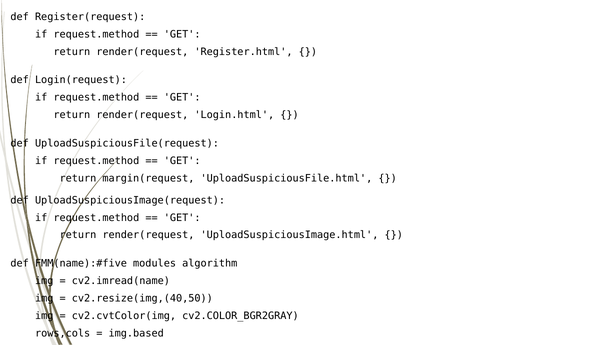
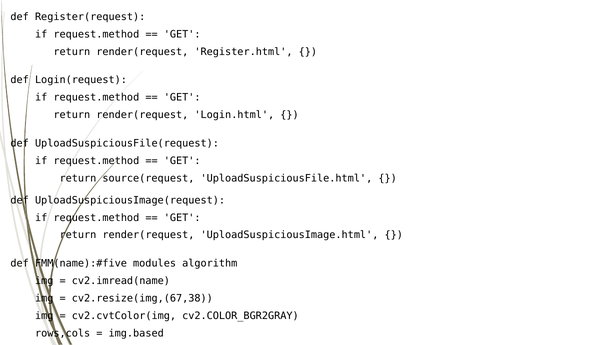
margin(request: margin(request -> source(request (148, 178)
cv2.resize(img,(40,50: cv2.resize(img,(40,50 -> cv2.resize(img,(67,38 (142, 298)
